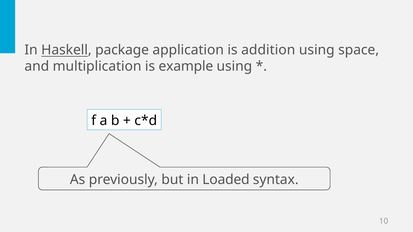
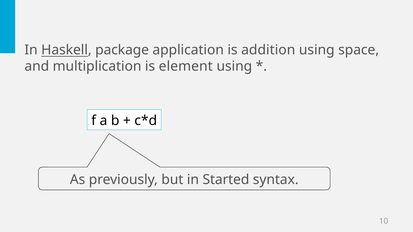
example: example -> element (186, 67)
Loaded: Loaded -> Started (226, 180)
